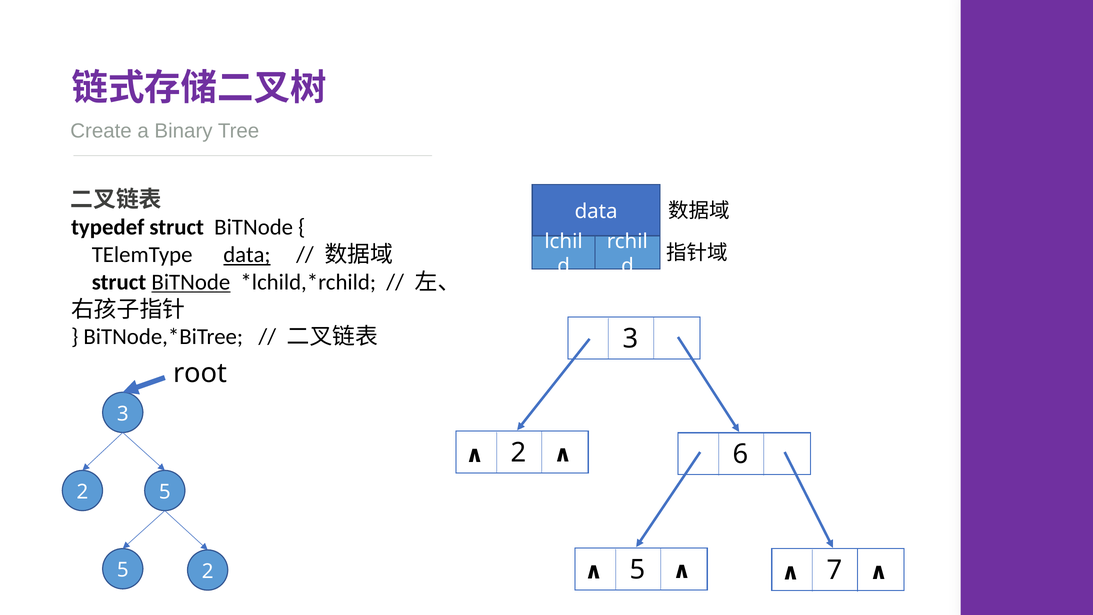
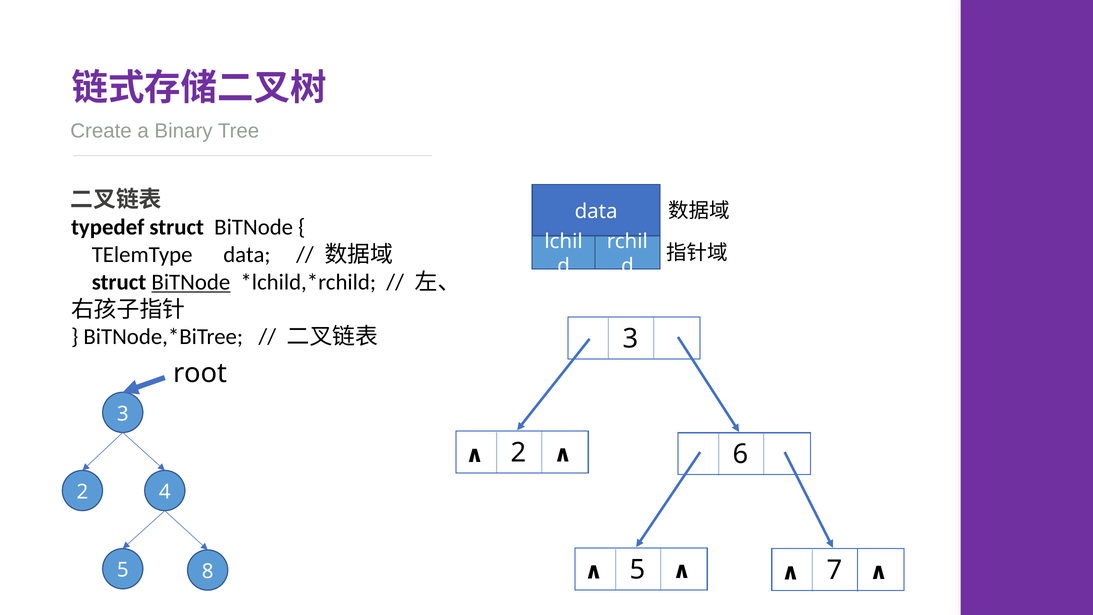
data underline: present -> none (247, 255)
2 5: 5 -> 4 (165, 492)
5 2: 2 -> 8 (208, 571)
